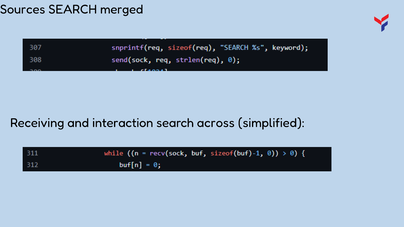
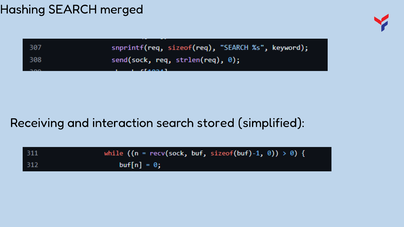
Sources: Sources -> Hashing (23, 9)
across: across -> stored (216, 123)
